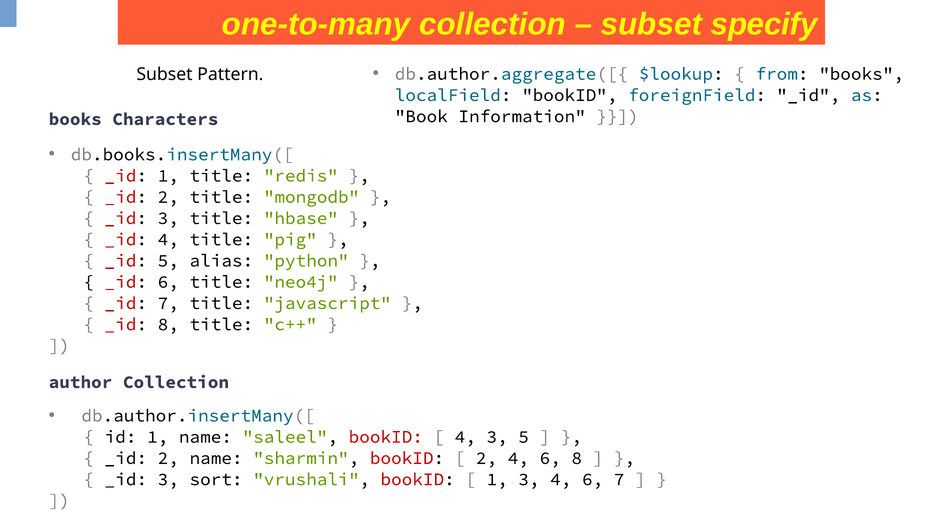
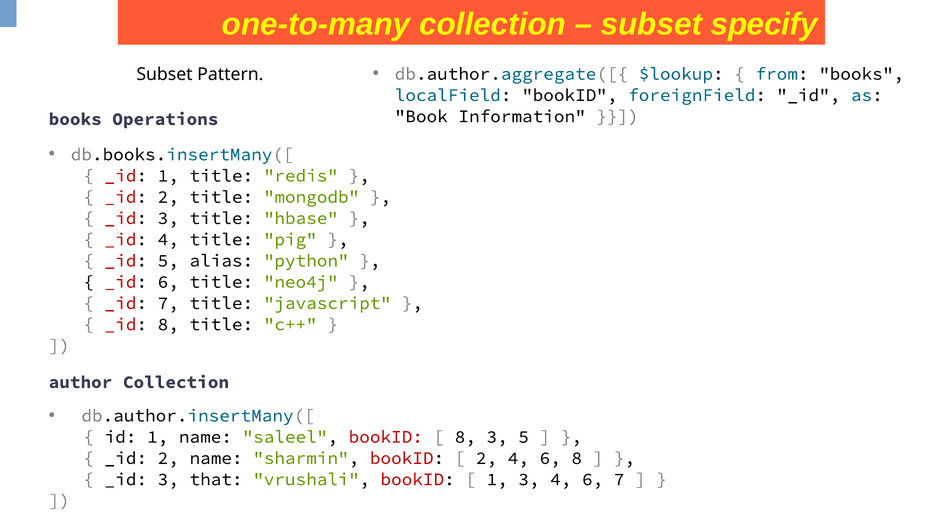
Characters: Characters -> Operations (165, 119)
4: 4 -> 8 (465, 436)
sort: sort -> that (216, 479)
